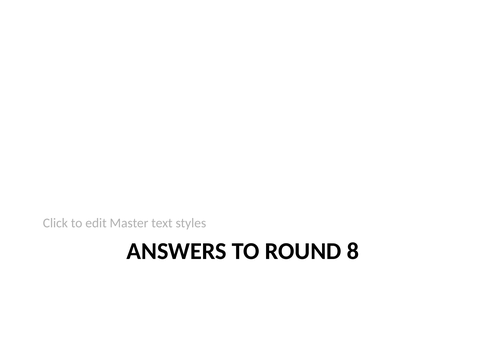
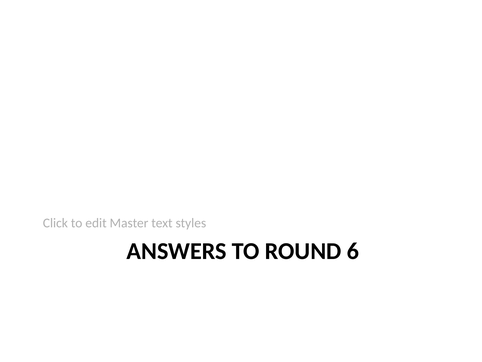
8: 8 -> 6 (353, 251)
